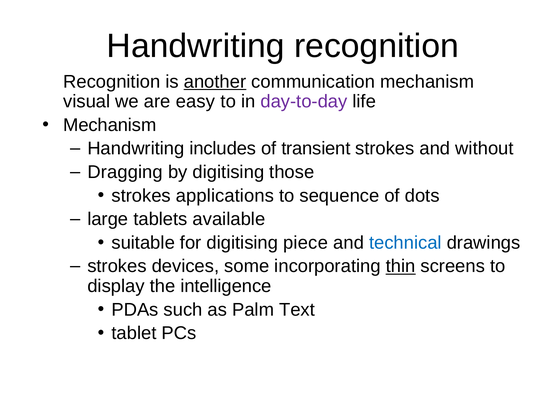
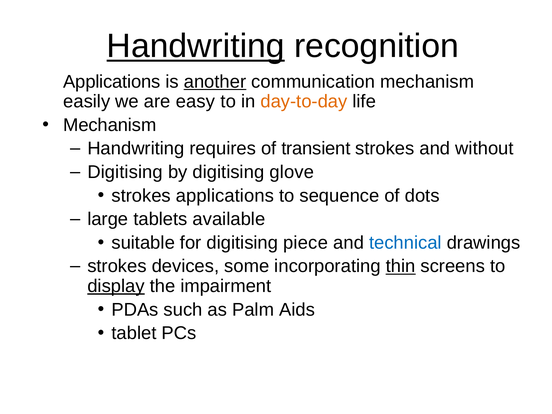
Handwriting underline: none -> present (196, 46)
Recognition: Recognition -> Applications (112, 82)
visual: visual -> easily (87, 101)
day-to-day colour: purple -> orange (304, 101)
includes: includes -> requires (223, 149)
Dragging: Dragging -> Digitising (125, 172)
those: those -> glove (292, 172)
display underline: none -> present (116, 286)
intelligence: intelligence -> impairment (226, 286)
Text: Text -> Aids (297, 310)
